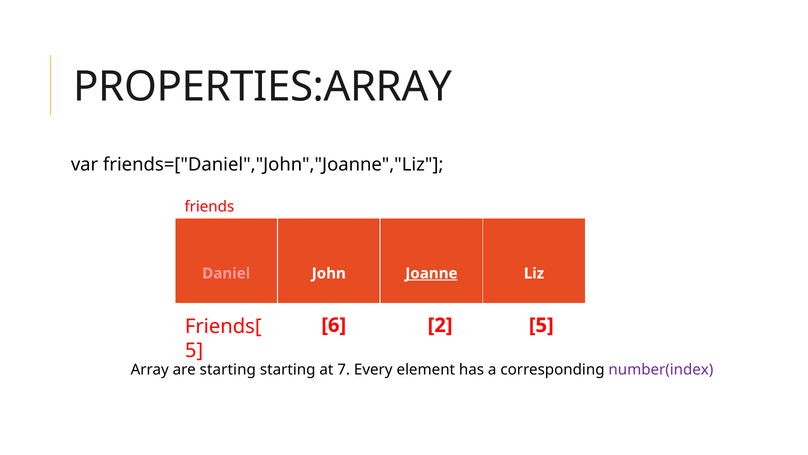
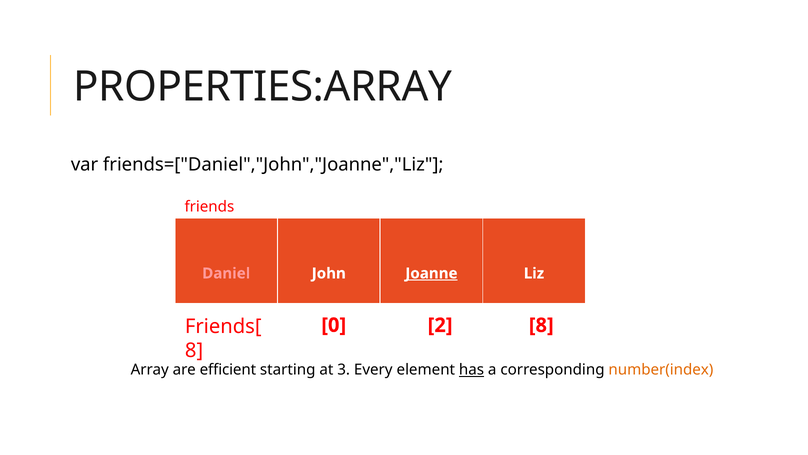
6: 6 -> 0 (334, 325)
2 5: 5 -> 8 (541, 325)
5: 5 -> 8 (194, 350)
are starting: starting -> efficient (228, 369)
7: 7 -> 3 (344, 369)
has underline: none -> present (471, 369)
number(index colour: purple -> orange (661, 369)
